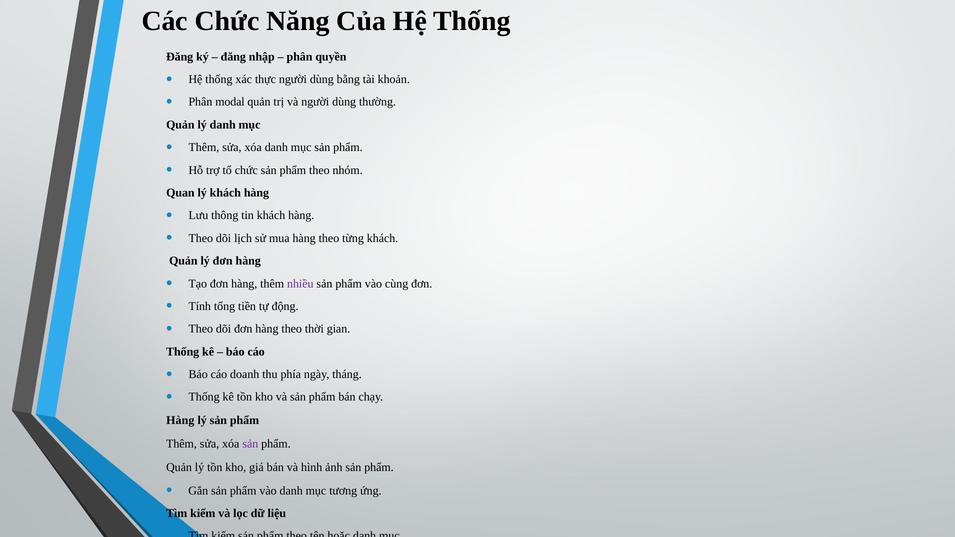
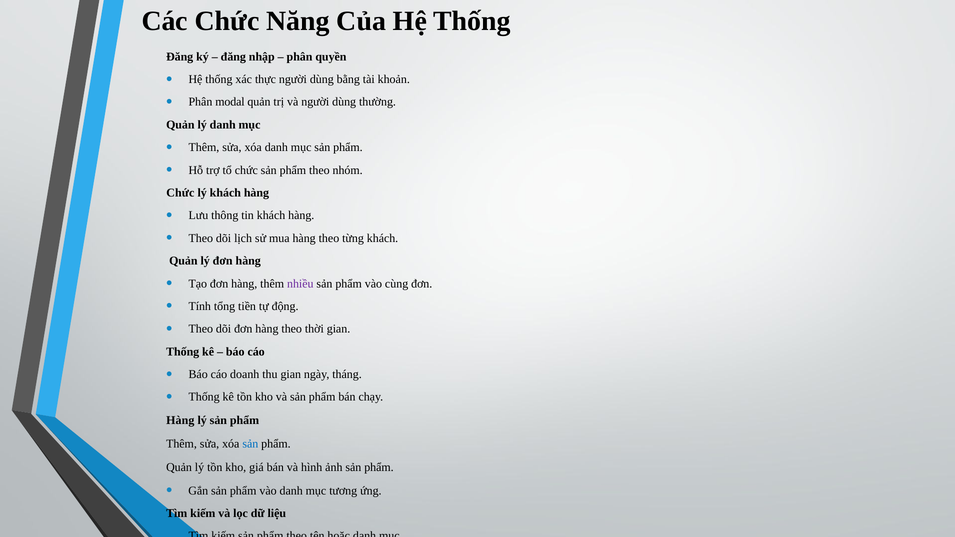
Quan: Quan -> Chức (180, 193)
thu phía: phía -> gian (291, 374)
sản colour: purple -> blue (250, 444)
